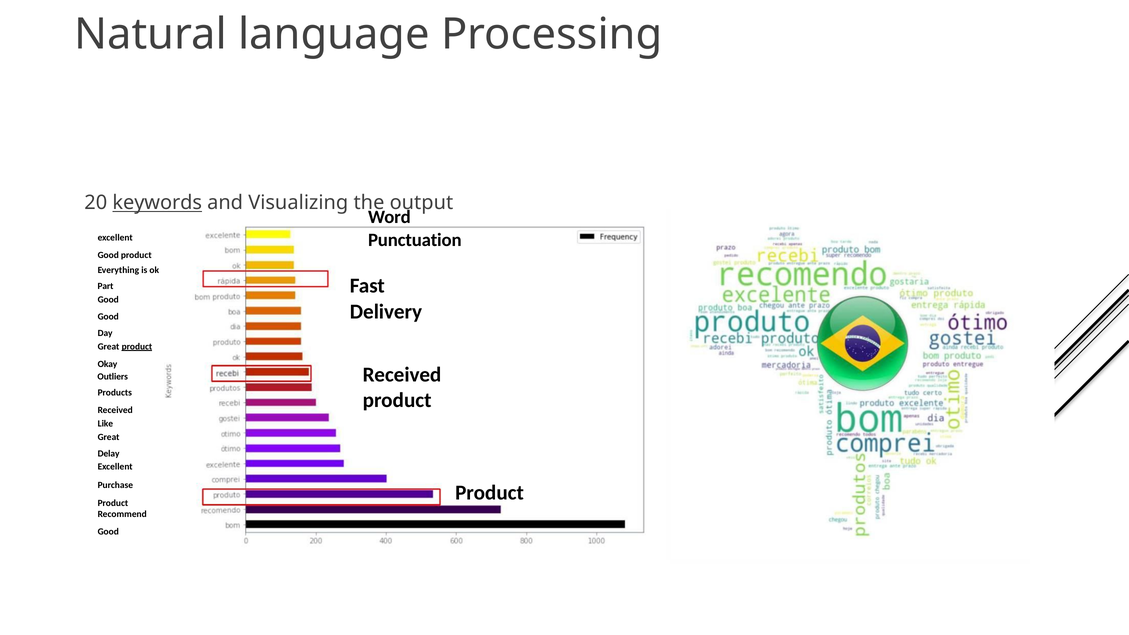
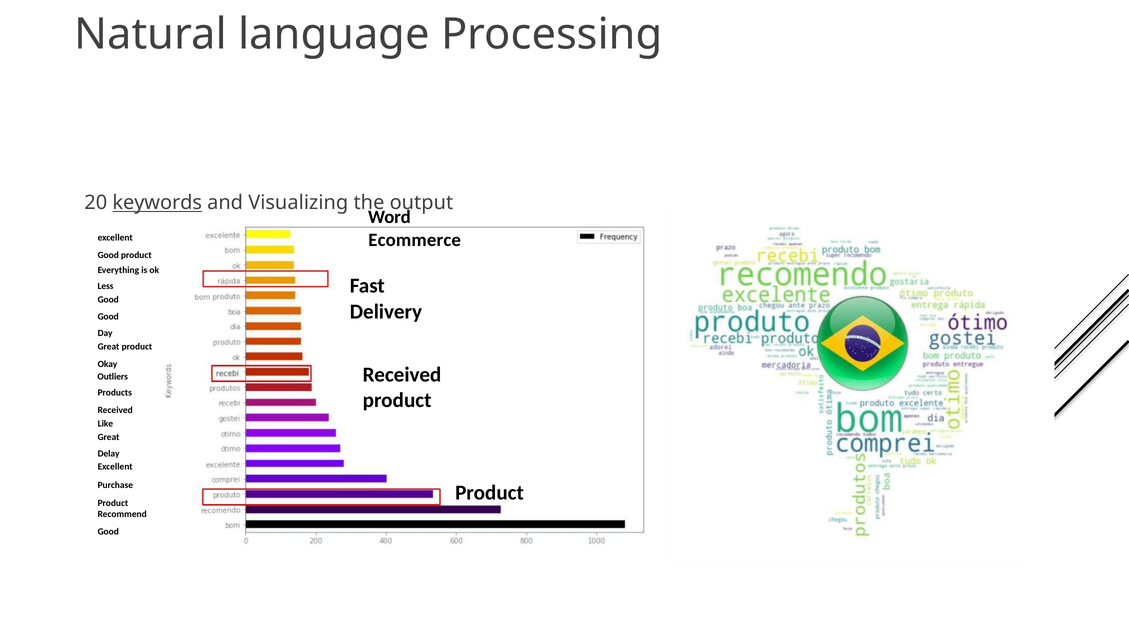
Punctuation: Punctuation -> Ecommerce (415, 240)
Part: Part -> Less (105, 286)
product underline: present -> none (137, 346)
